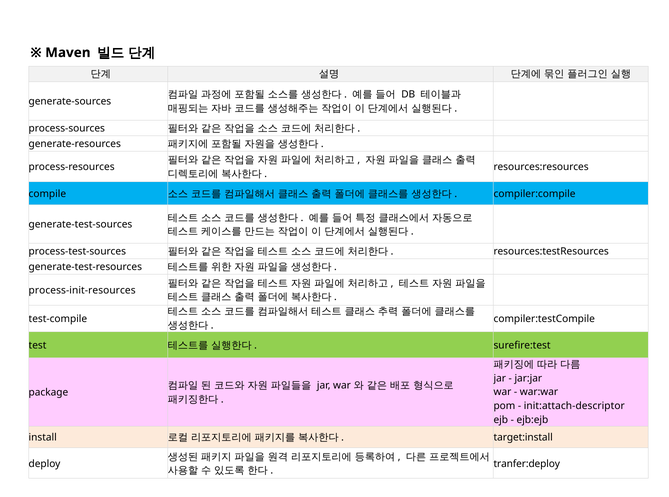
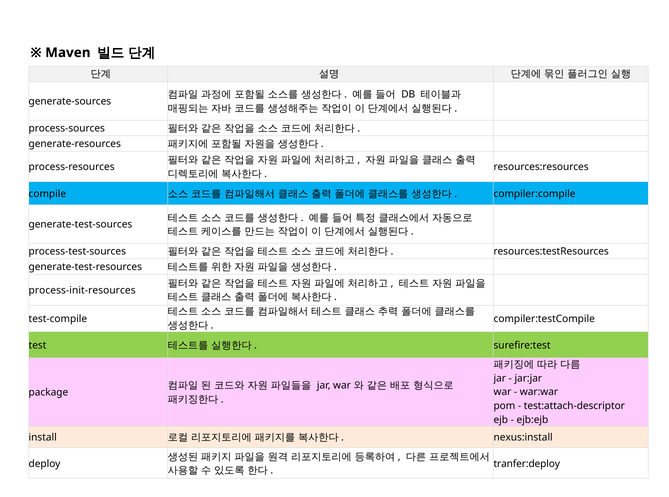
init:attach-descriptor: init:attach-descriptor -> test:attach-descriptor (574, 406)
target:install: target:install -> nexus:install (523, 438)
